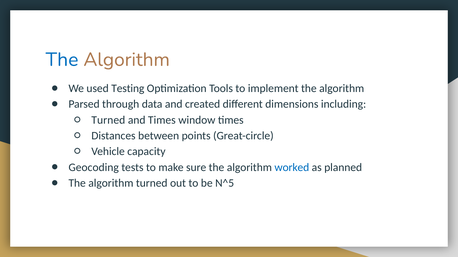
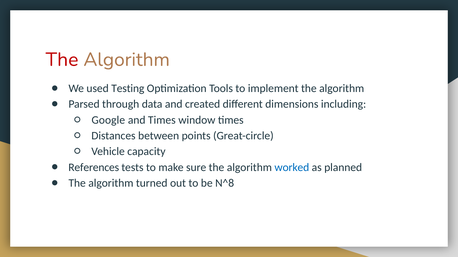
The colour: blue -> red (62, 60)
Turned: Turned -> Google (108, 120)
Geocoding: Geocoding -> References (94, 168)
N^5: N^5 -> N^8 (225, 183)
